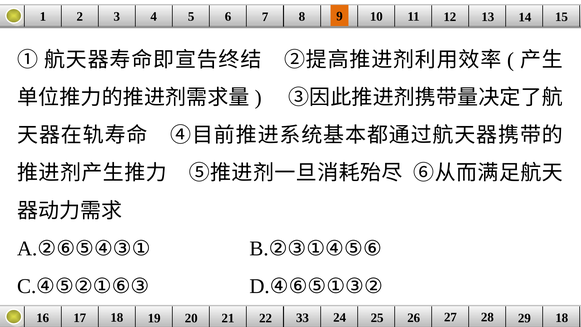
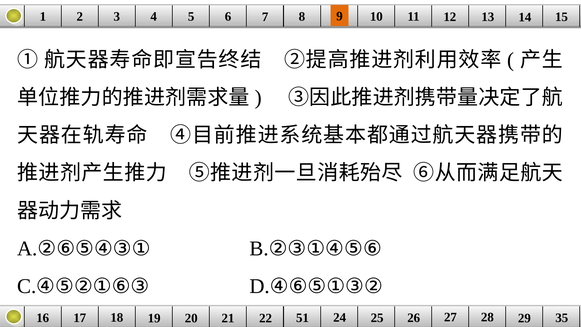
16 18: 18 -> 35 (562, 318)
33: 33 -> 51 (303, 318)
